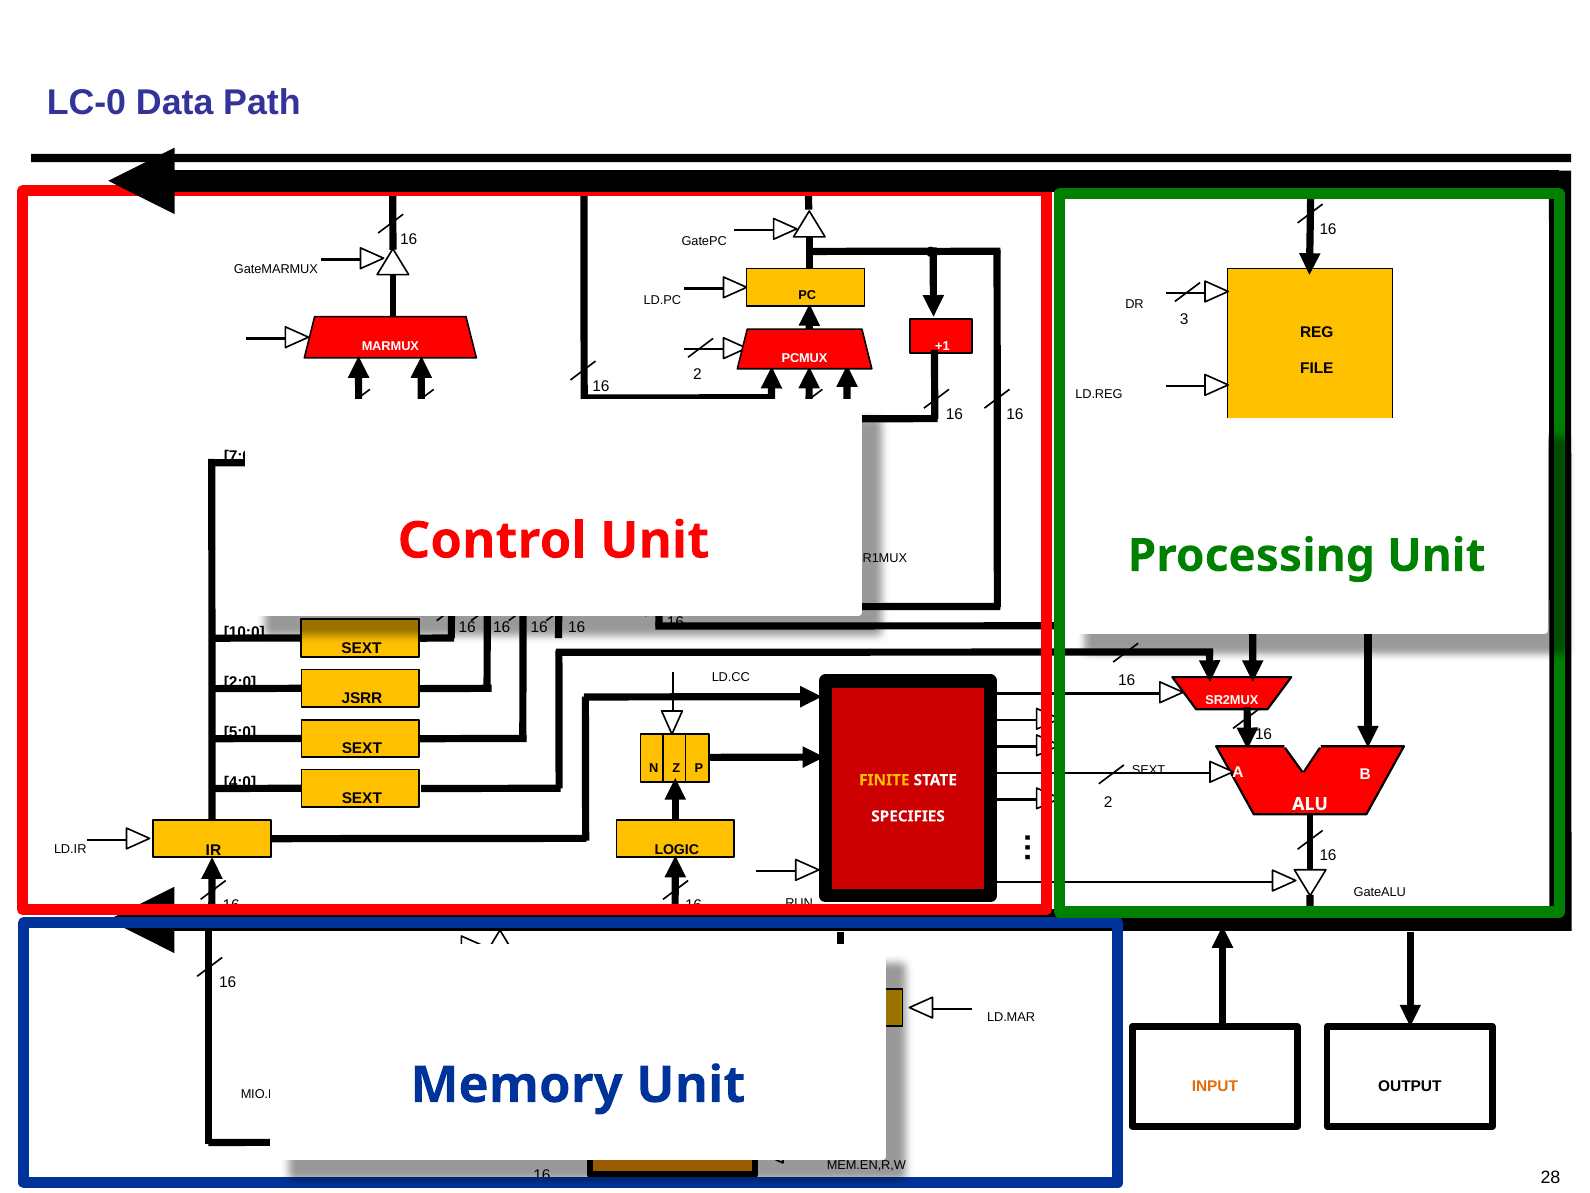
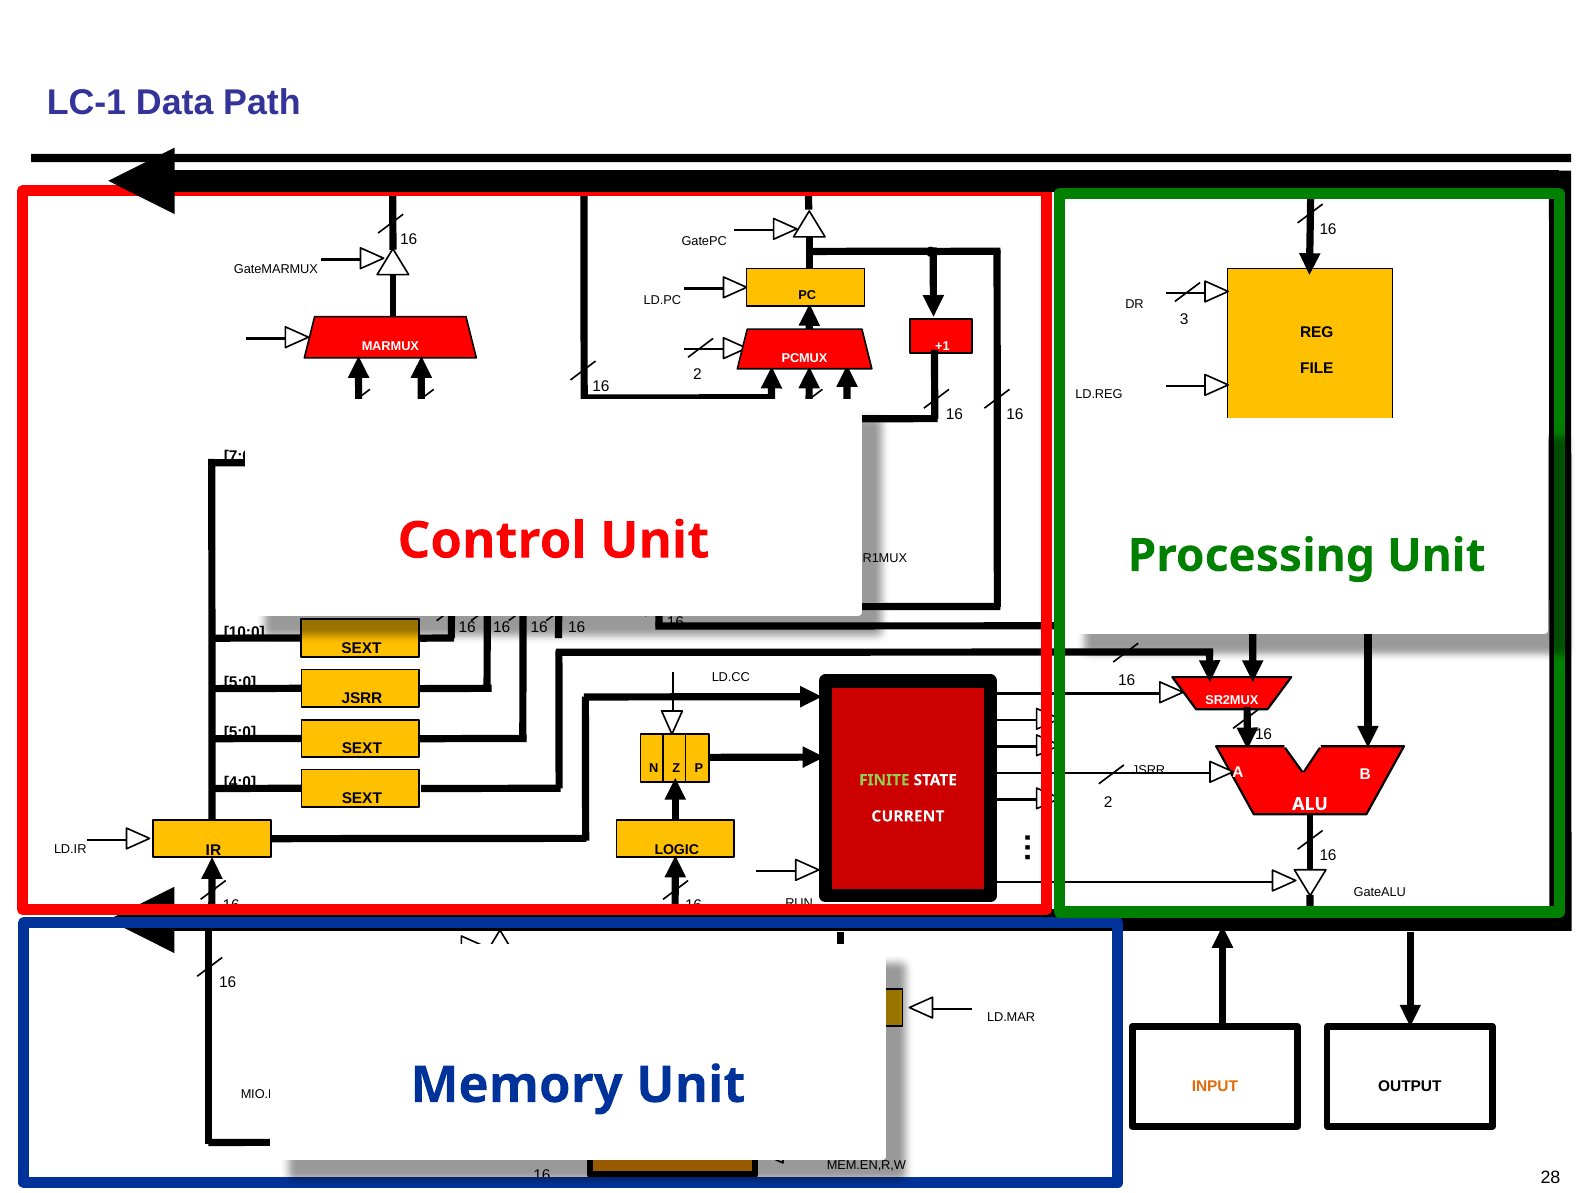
LC-0: LC-0 -> LC-1 (86, 102)
2:0: 2:0 -> 5:0 (240, 682)
SEXT: SEXT -> JSRR (1149, 770)
FINITE colour: yellow -> light green (884, 780)
SPECIFIES: SPECIFIES -> CURRENT (908, 816)
